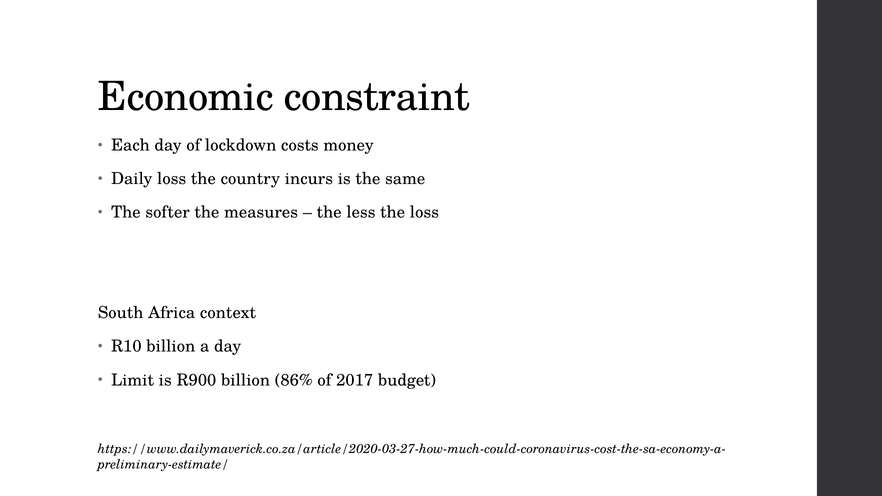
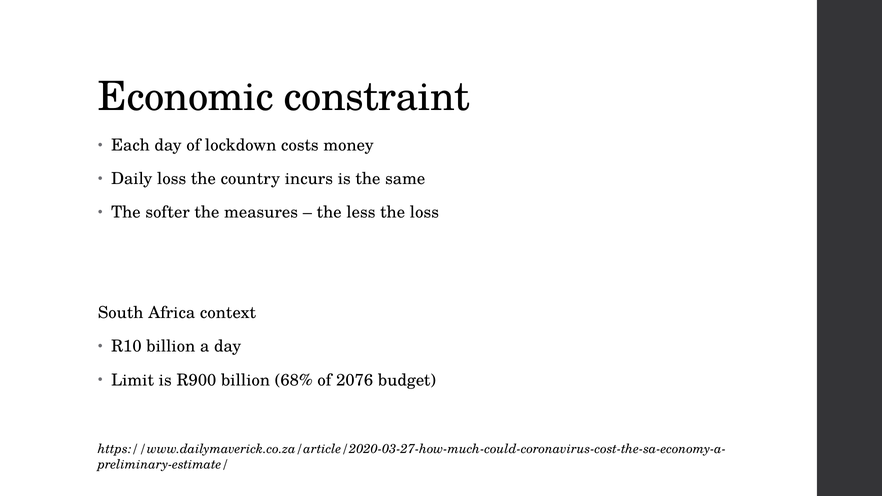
86%: 86% -> 68% (294, 380)
2017: 2017 -> 2076 (355, 380)
